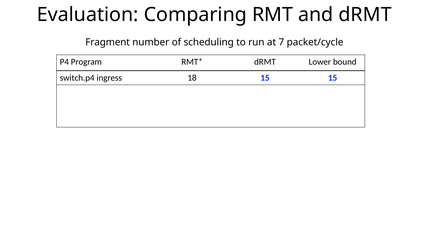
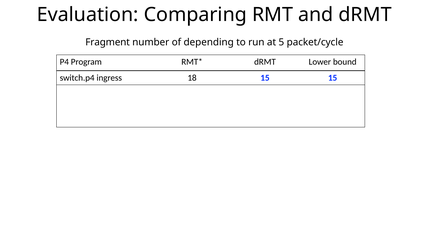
scheduling: scheduling -> depending (209, 42)
7: 7 -> 5 (281, 42)
